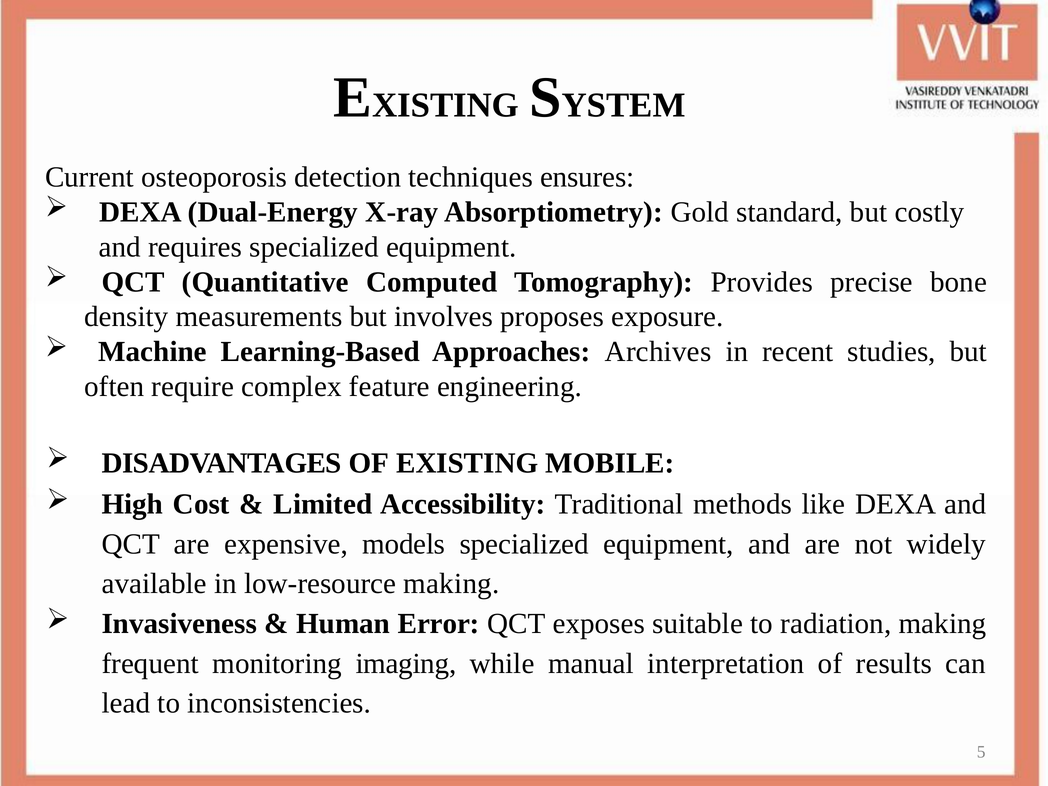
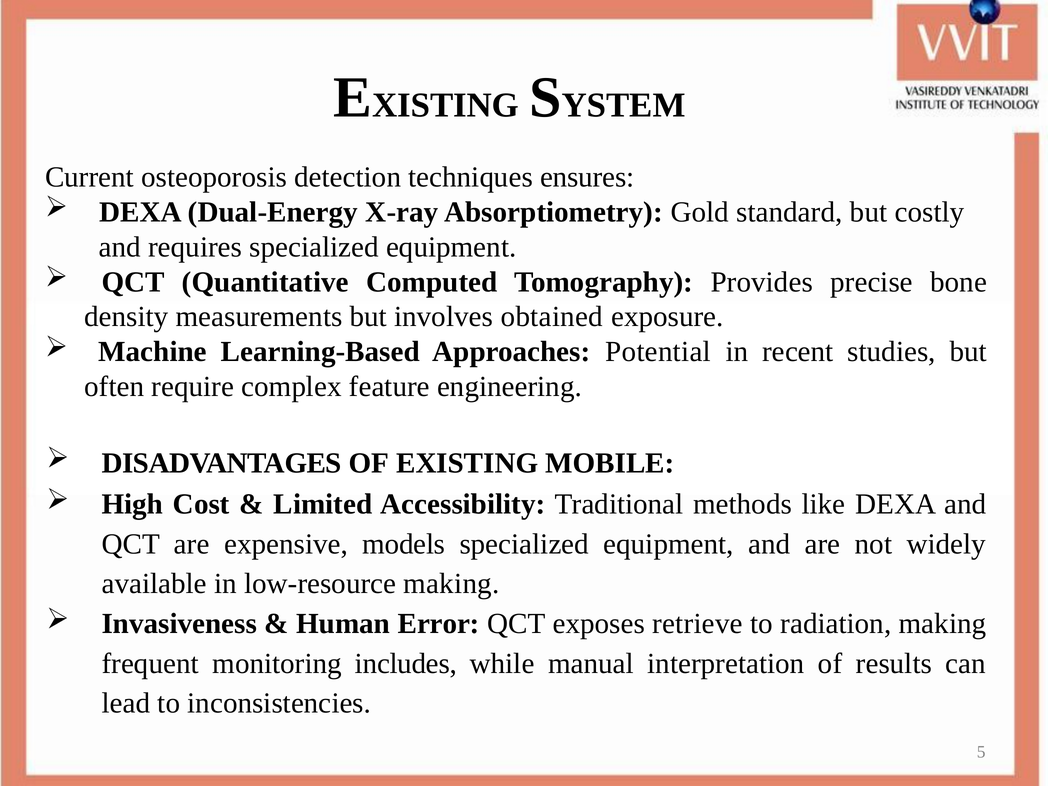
proposes: proposes -> obtained (552, 317)
Archives: Archives -> Potential (658, 352)
suitable: suitable -> retrieve (698, 624)
imaging: imaging -> includes (406, 664)
